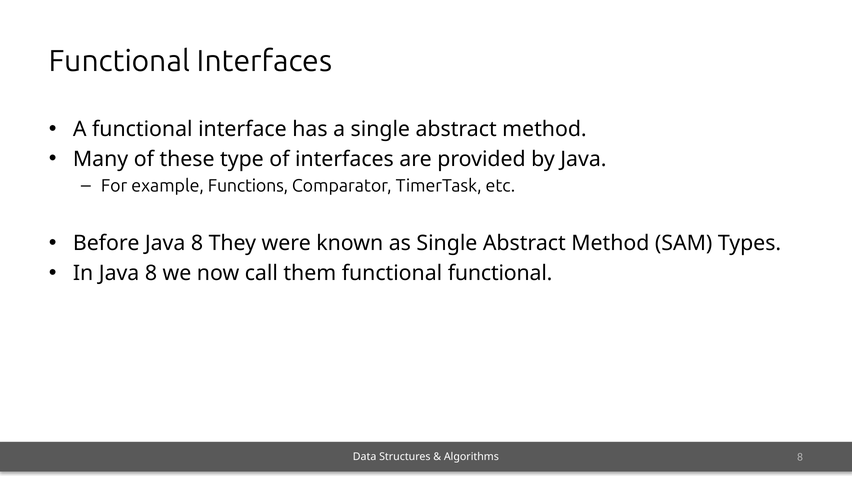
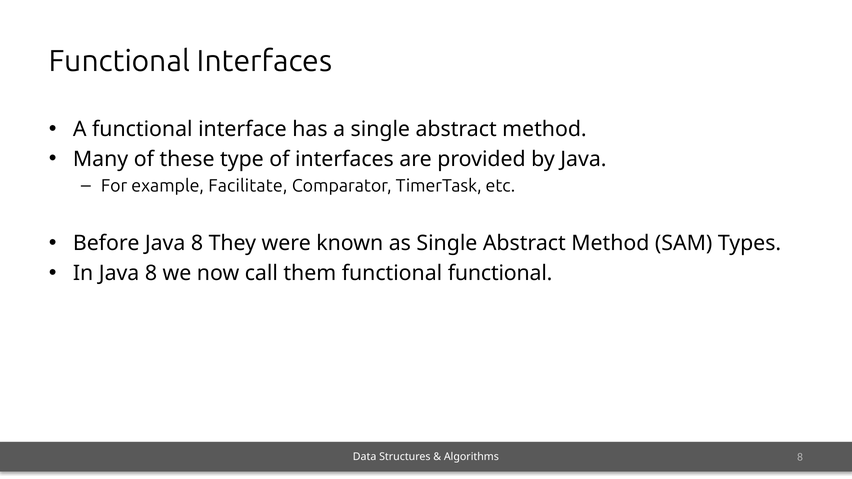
Functions: Functions -> Facilitate (248, 186)
